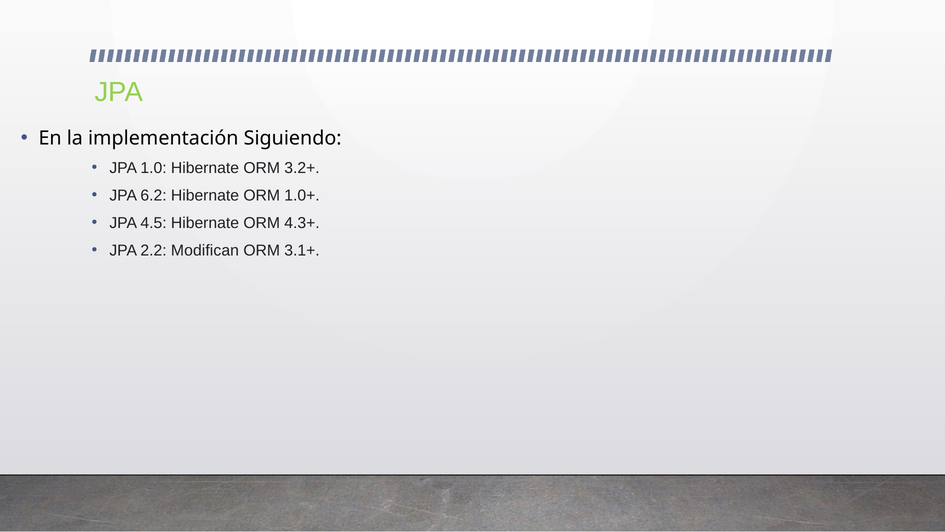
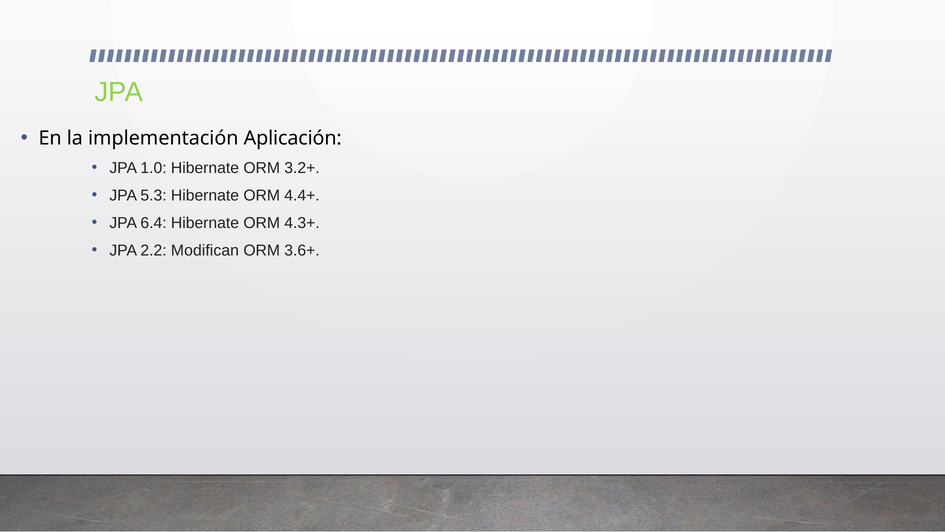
Siguiendo: Siguiendo -> Aplicación (293, 138)
6.2: 6.2 -> 5.3 (154, 195)
1.0+: 1.0+ -> 4.4+ (302, 195)
4.5: 4.5 -> 6.4 (154, 223)
3.1+: 3.1+ -> 3.6+ (302, 250)
